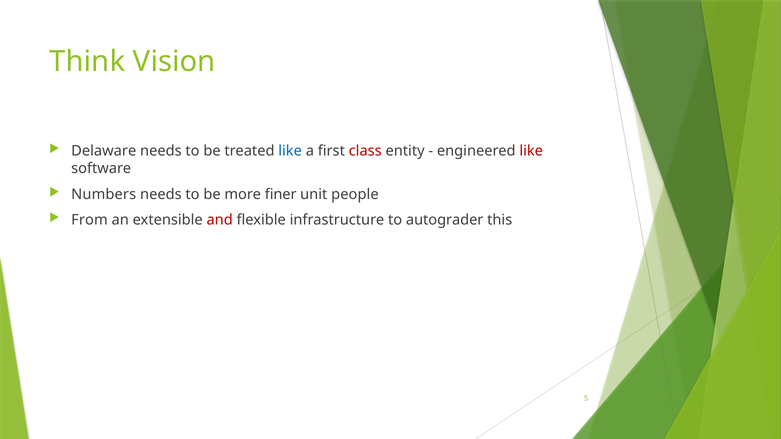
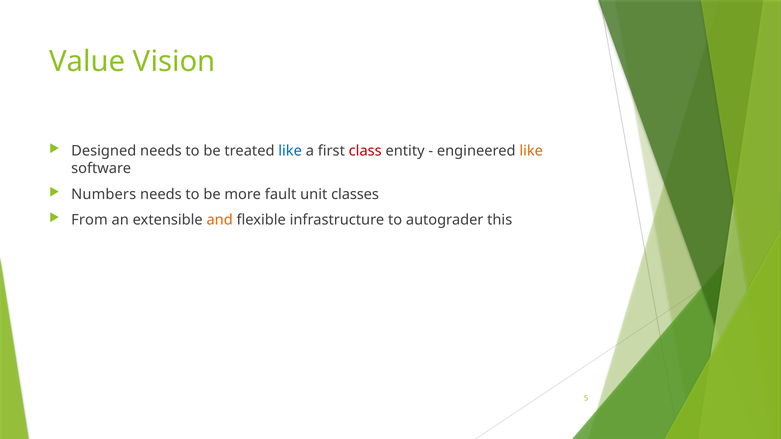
Think: Think -> Value (87, 62)
Delaware: Delaware -> Designed (104, 151)
like colour: red -> orange (531, 151)
finer: finer -> fault (281, 194)
people: people -> classes (355, 194)
and colour: red -> orange (220, 220)
